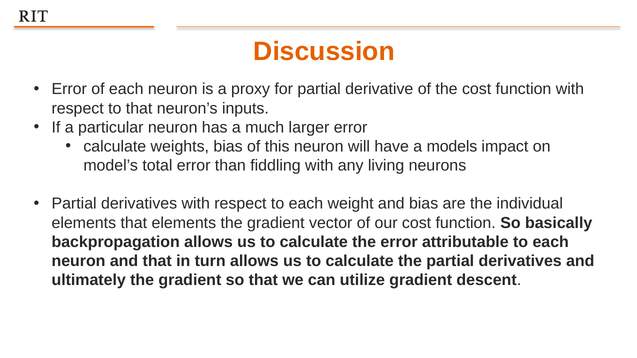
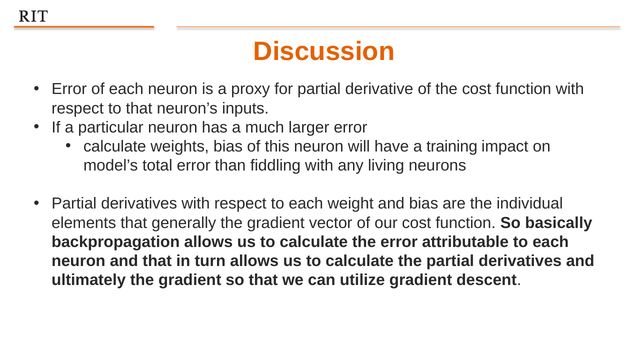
models: models -> training (452, 147)
that elements: elements -> generally (184, 223)
